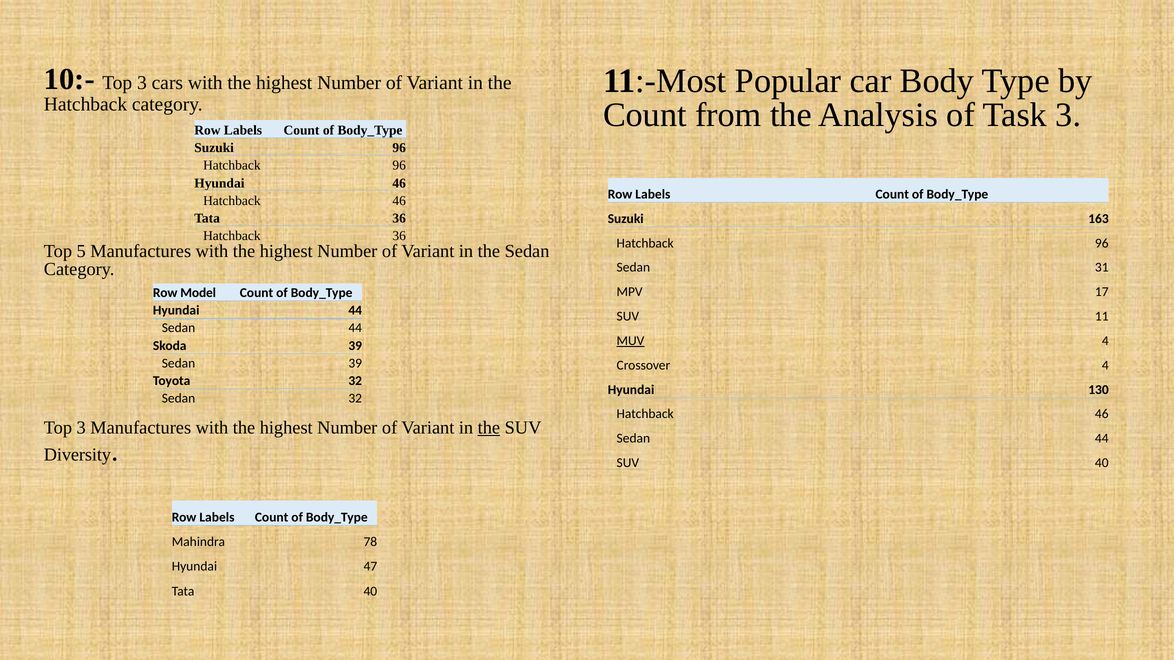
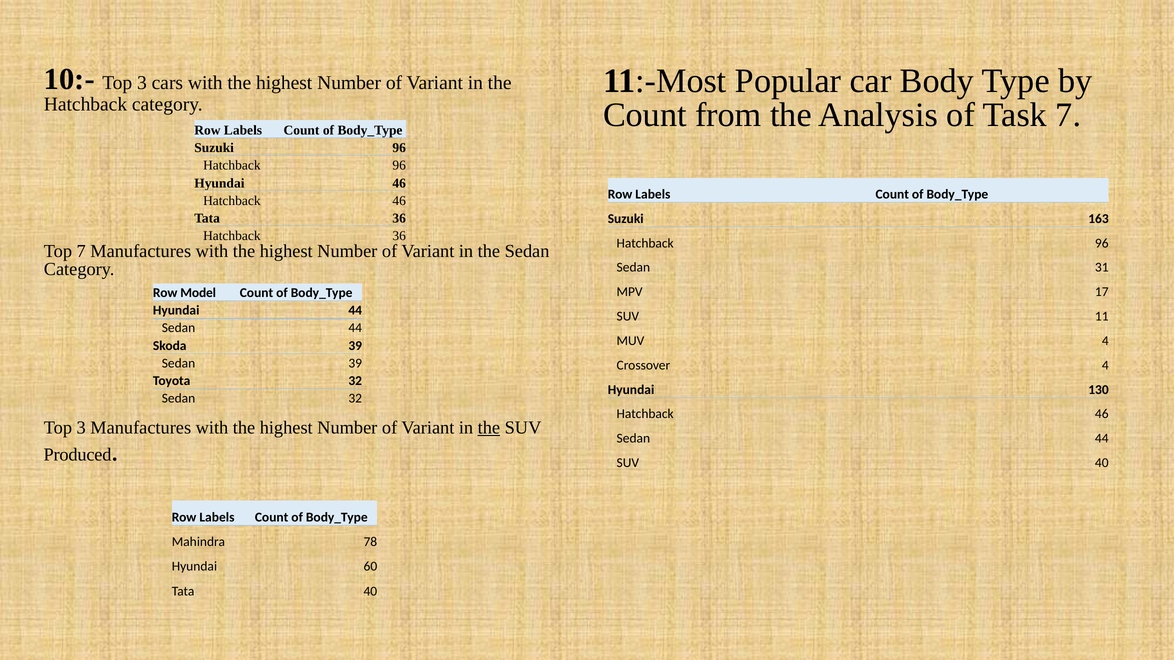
Task 3: 3 -> 7 (1068, 115)
Top 5: 5 -> 7 (81, 251)
MUV underline: present -> none (630, 341)
Diversity: Diversity -> Produced (77, 455)
47: 47 -> 60 (370, 567)
